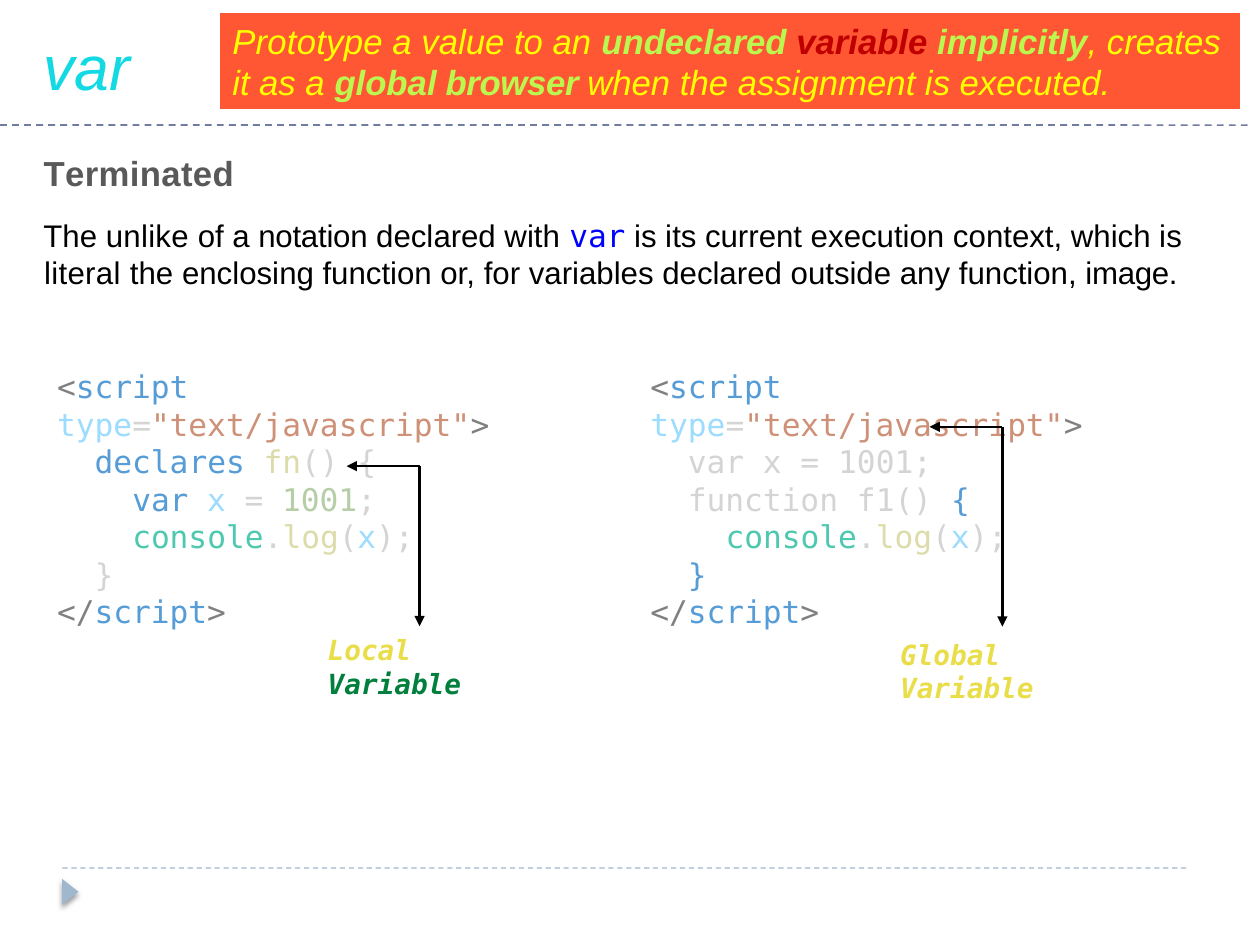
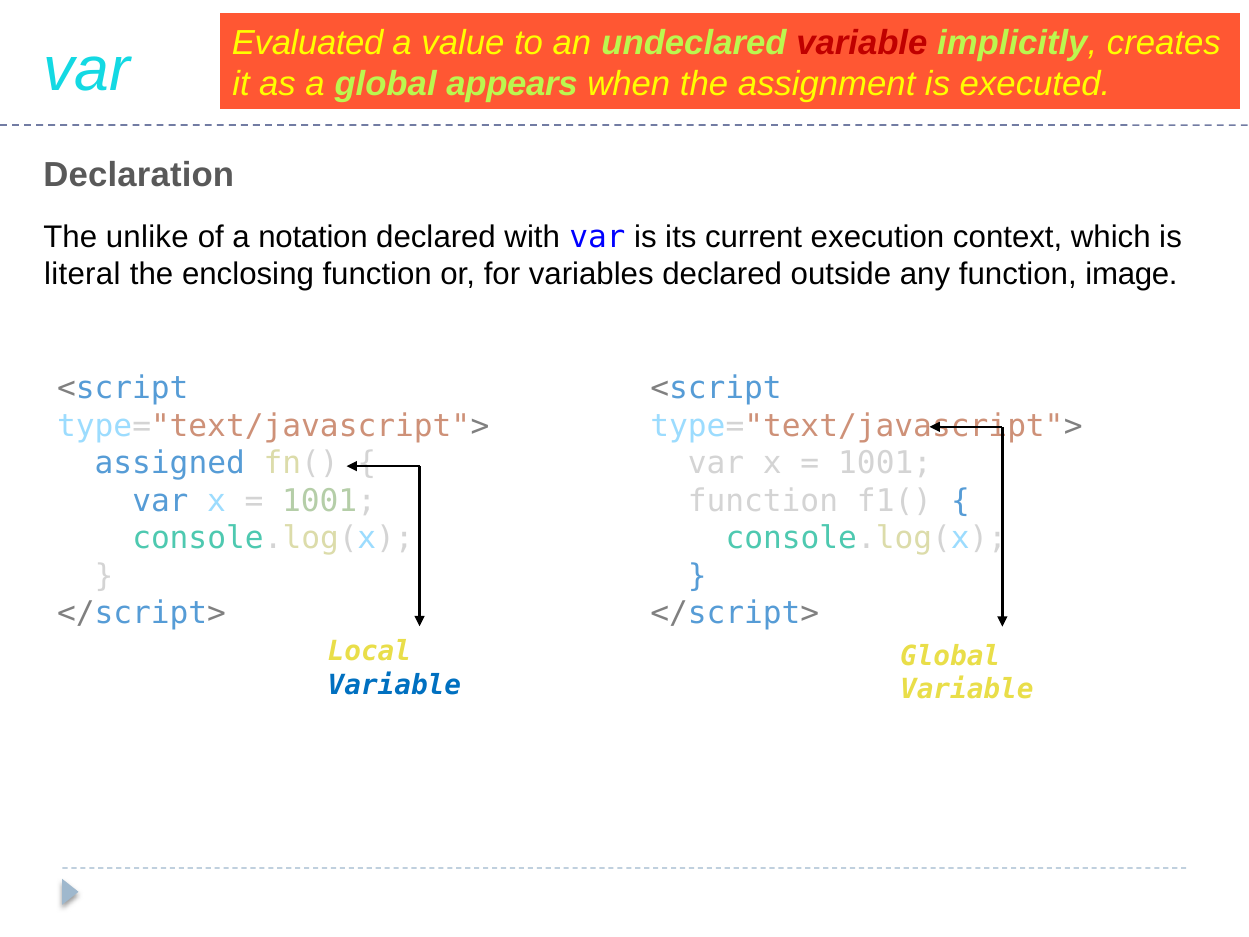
Prototype: Prototype -> Evaluated (308, 43)
browser: browser -> appears (512, 84)
Terminated: Terminated -> Declaration (139, 175)
declares: declares -> assigned (170, 463)
Variable colour: green -> blue (394, 685)
